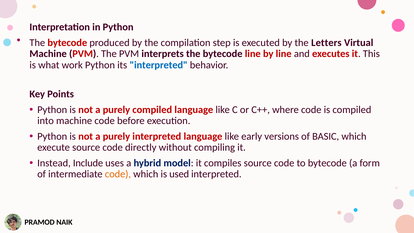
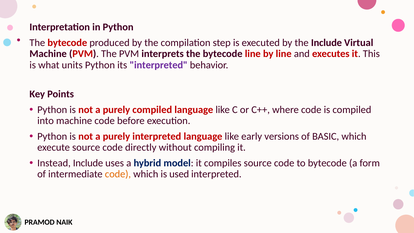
the Letters: Letters -> Include (326, 43)
work: work -> units (72, 65)
interpreted colour: blue -> purple (159, 65)
